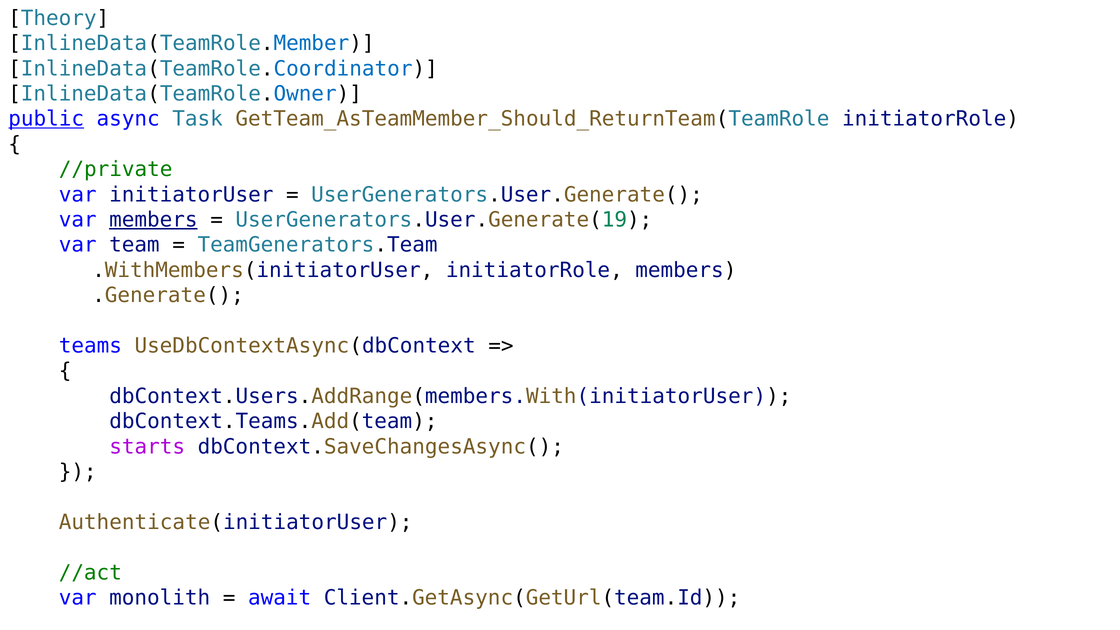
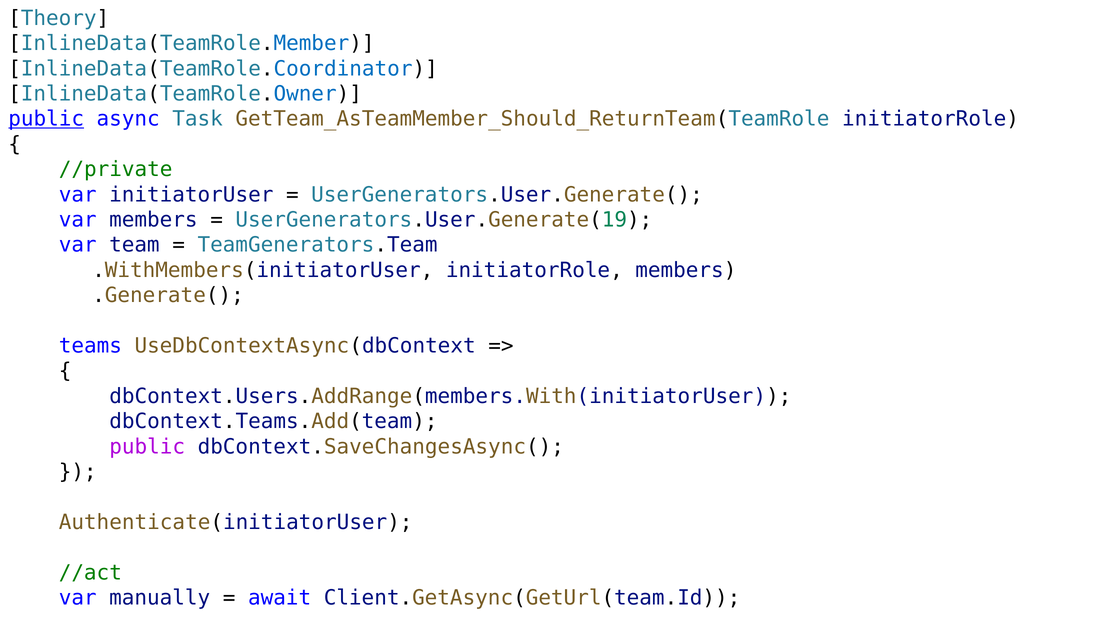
members underline: present -> none (153, 220)
starts: starts -> public (147, 447)
monolith: monolith -> manually (160, 598)
